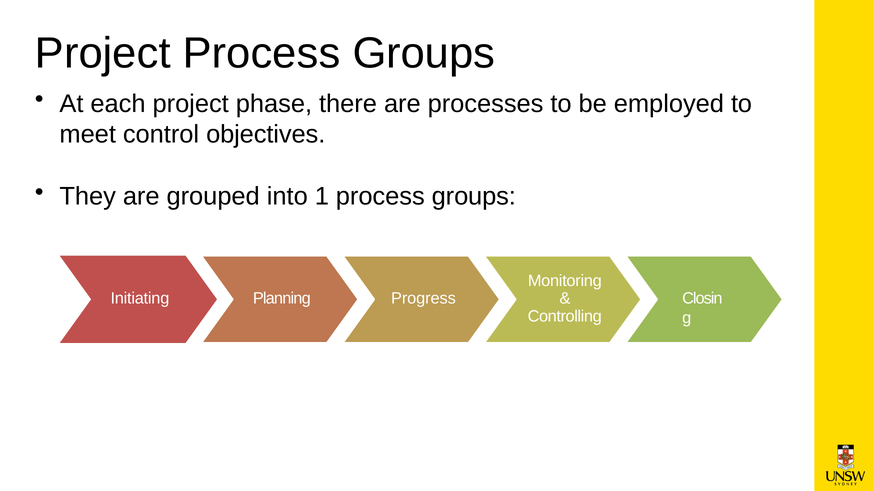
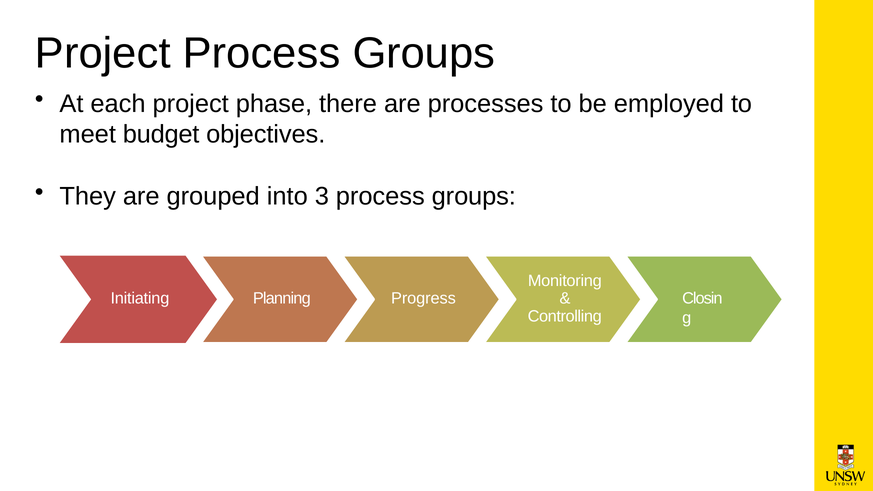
control: control -> budget (161, 134)
1: 1 -> 3 (322, 196)
